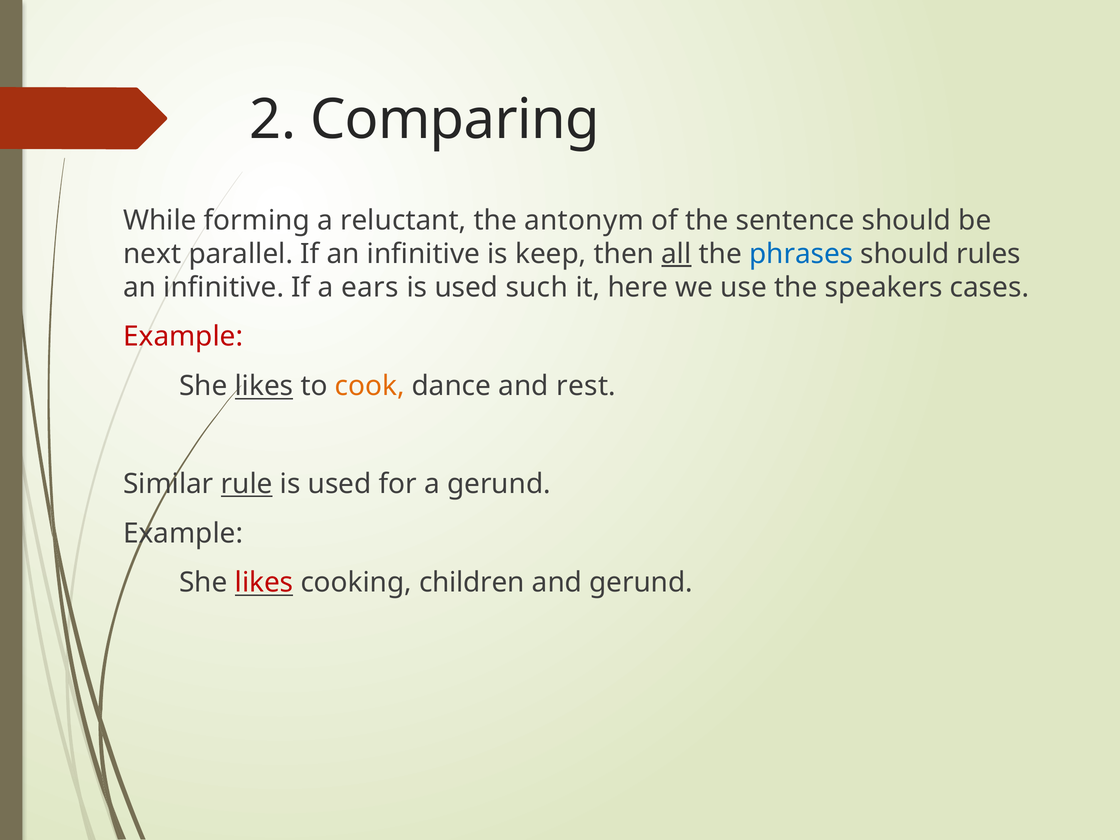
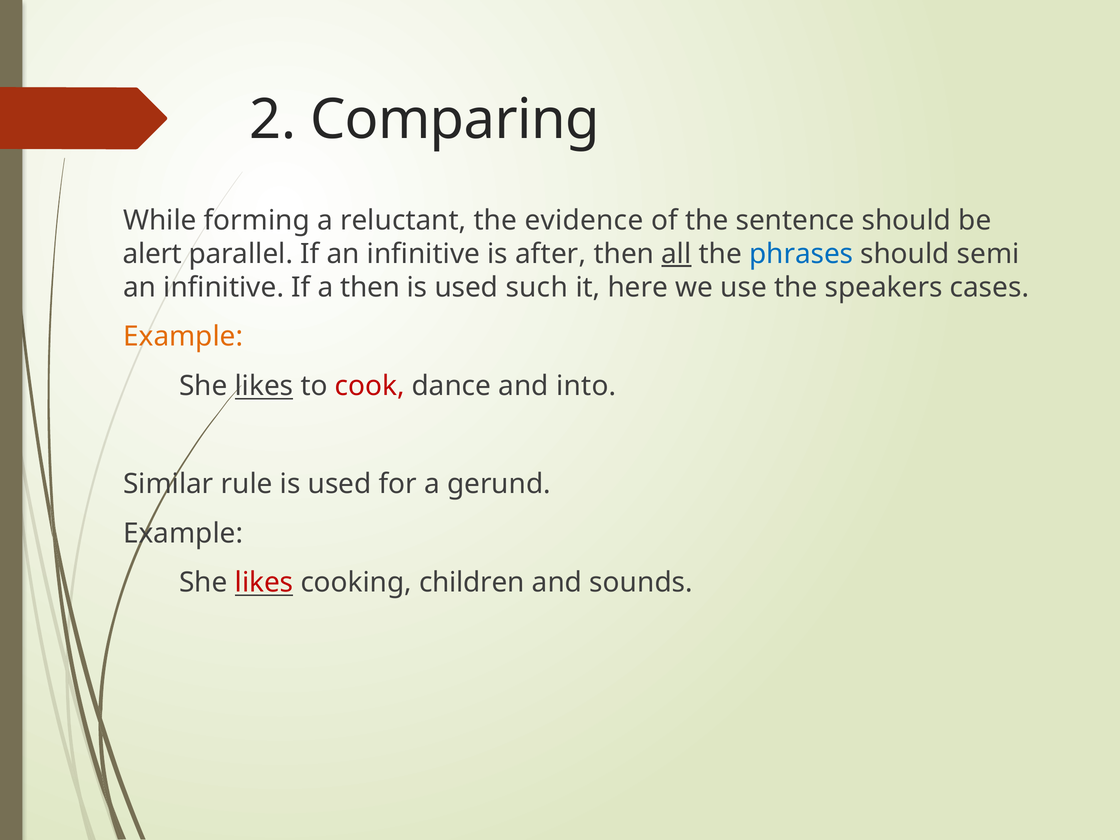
antonym: antonym -> evidence (584, 220)
next: next -> alert (152, 254)
keep: keep -> after (551, 254)
rules: rules -> semi (988, 254)
a ears: ears -> then (370, 288)
Example colour: red -> orange (183, 337)
cook colour: orange -> red (370, 386)
rest: rest -> into (586, 386)
rule underline: present -> none (247, 484)
and gerund: gerund -> sounds (641, 583)
